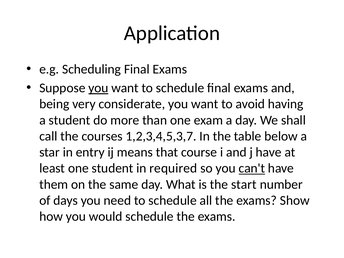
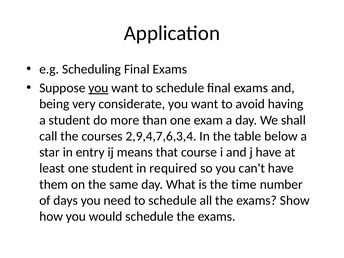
1,2,3,4,5,3,7: 1,2,3,4,5,3,7 -> 2,9,4,7,6,3,4 (161, 136)
can't underline: present -> none (252, 168)
start: start -> time (244, 184)
